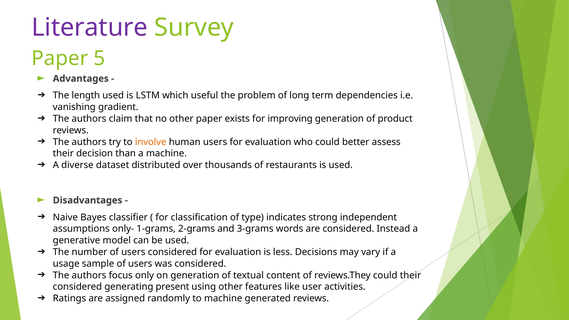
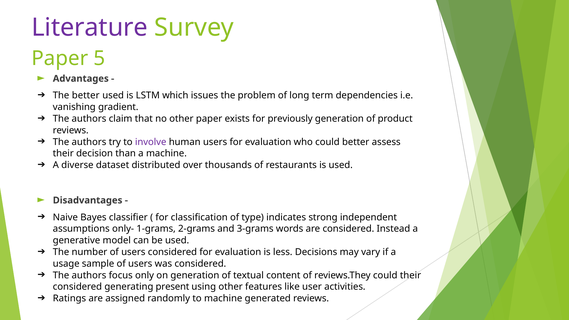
The length: length -> better (86, 96)
useful: useful -> issues (205, 96)
improving: improving -> previously (290, 119)
involve colour: orange -> purple (151, 142)
